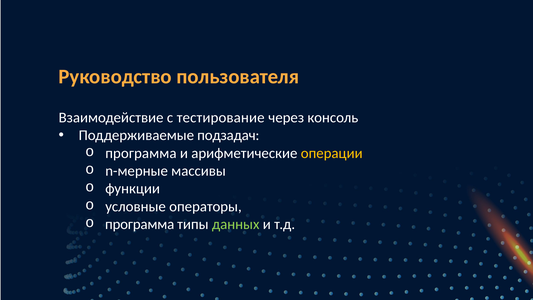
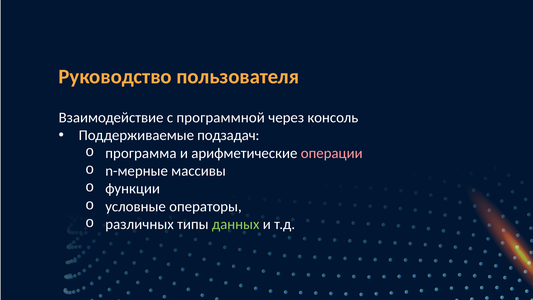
тестирование: тестирование -> программной (221, 118)
операции colour: yellow -> pink (332, 153)
программа: программа -> различных (140, 224)
